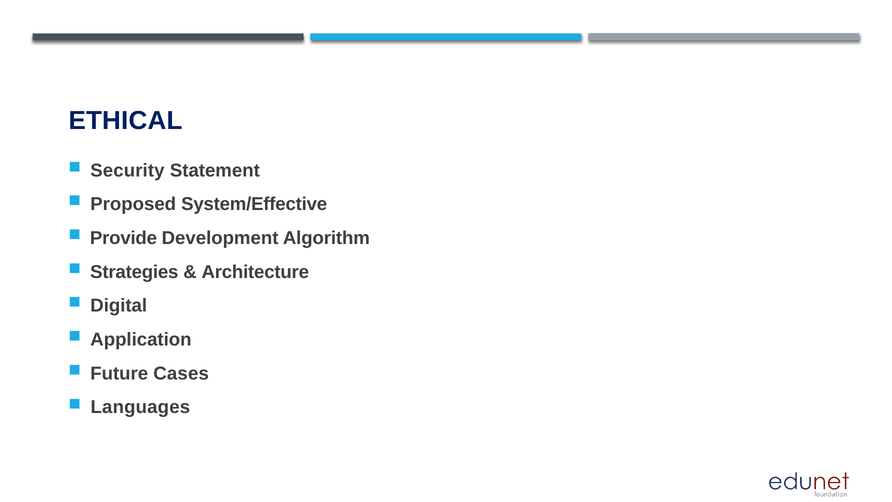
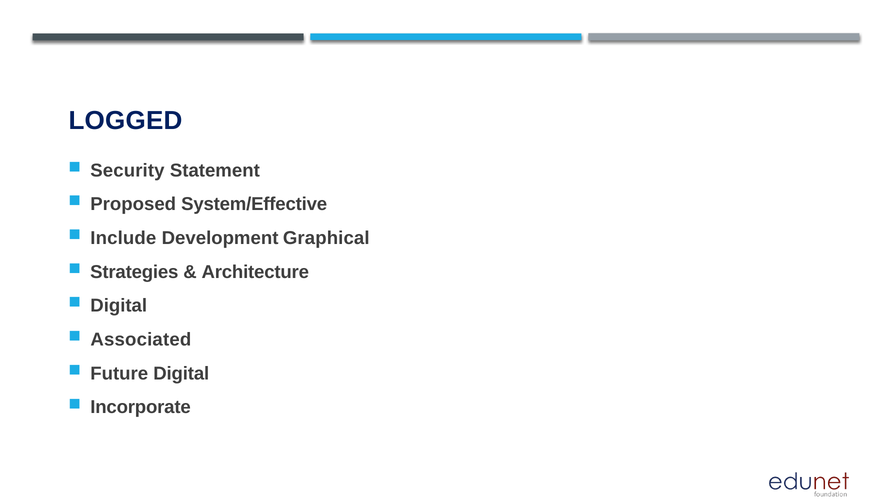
ETHICAL: ETHICAL -> LOGGED (126, 121)
Provide: Provide -> Include (123, 238)
Algorithm: Algorithm -> Graphical (326, 238)
Application: Application -> Associated (141, 339)
Future Cases: Cases -> Digital (181, 373)
Languages: Languages -> Incorporate (141, 407)
